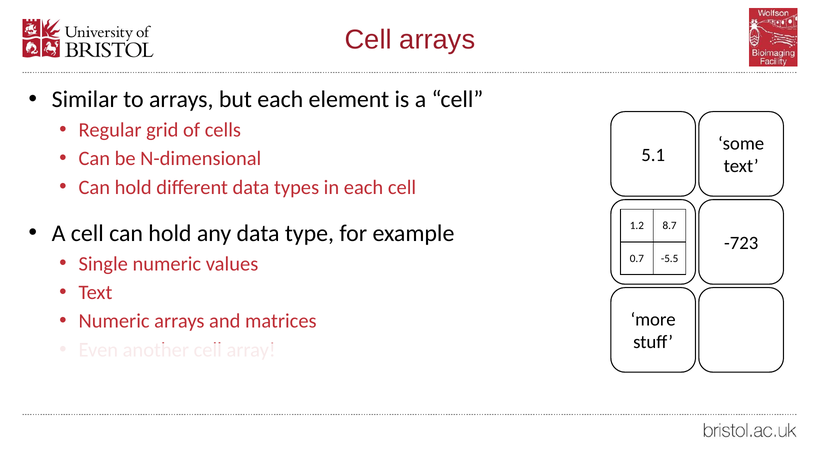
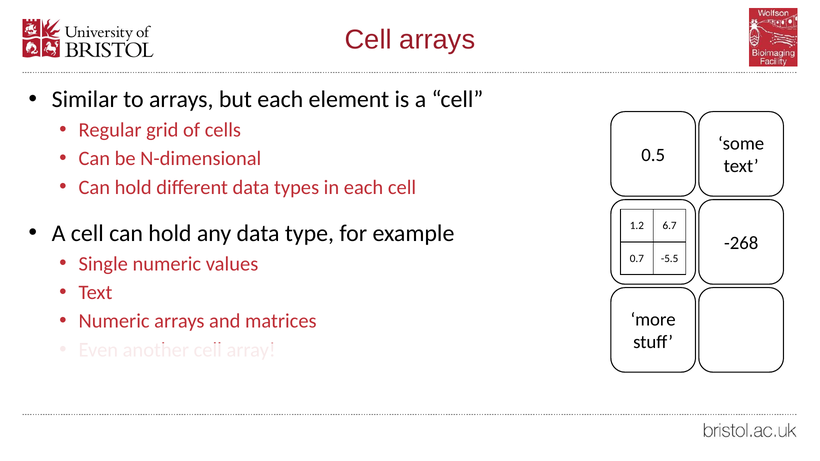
5.1: 5.1 -> 0.5 (653, 155)
8.7: 8.7 -> 6.7 (670, 226)
-723: -723 -> -268 (741, 243)
